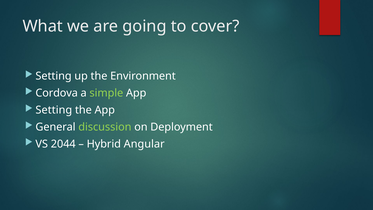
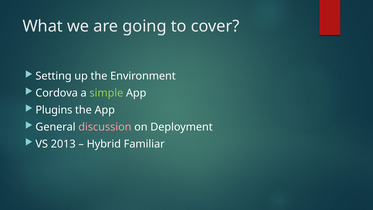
Setting: Setting -> Plugins (54, 110)
discussion colour: light green -> pink (105, 127)
2044: 2044 -> 2013 (63, 144)
Angular: Angular -> Familiar (144, 144)
